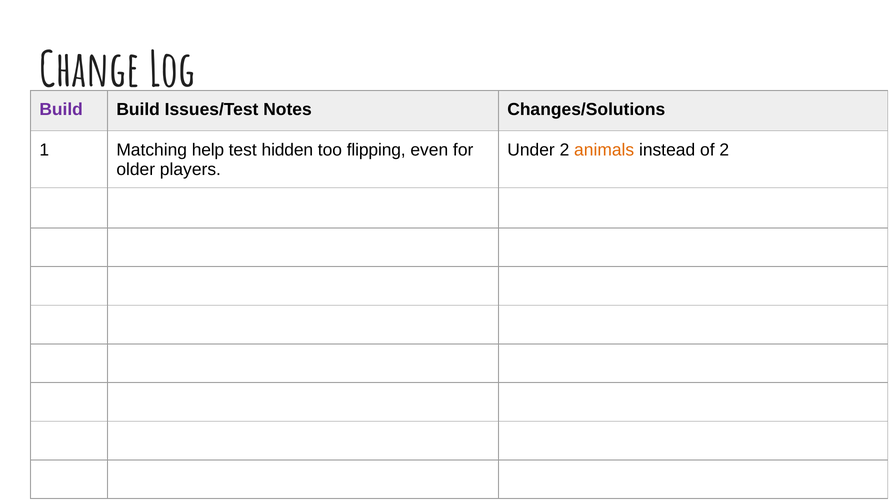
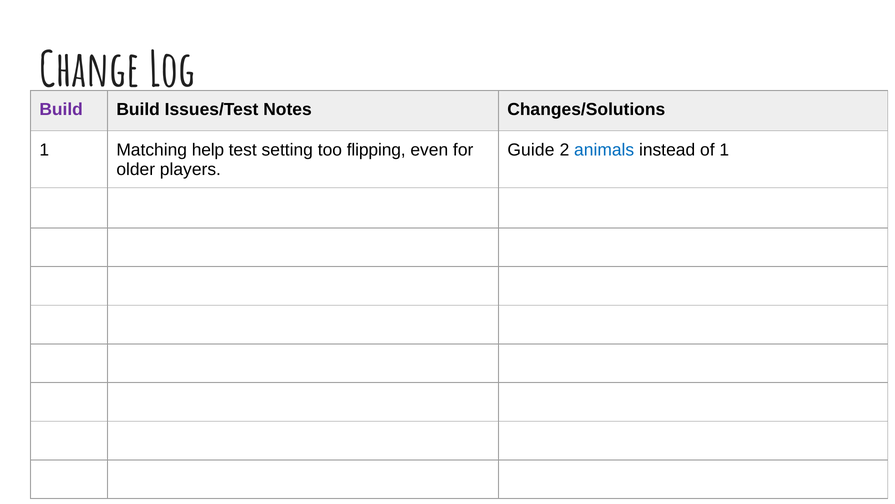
hidden: hidden -> setting (287, 150)
Under: Under -> Guide (531, 150)
animals colour: orange -> blue (604, 150)
of 2: 2 -> 1 (724, 150)
